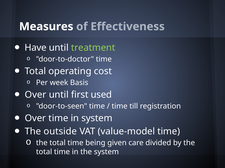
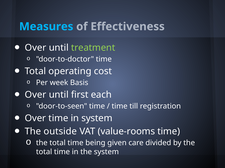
Measures colour: white -> light blue (46, 27)
Have: Have -> Over (36, 48)
used: used -> each (101, 95)
value-model: value-model -> value-rooms (126, 132)
